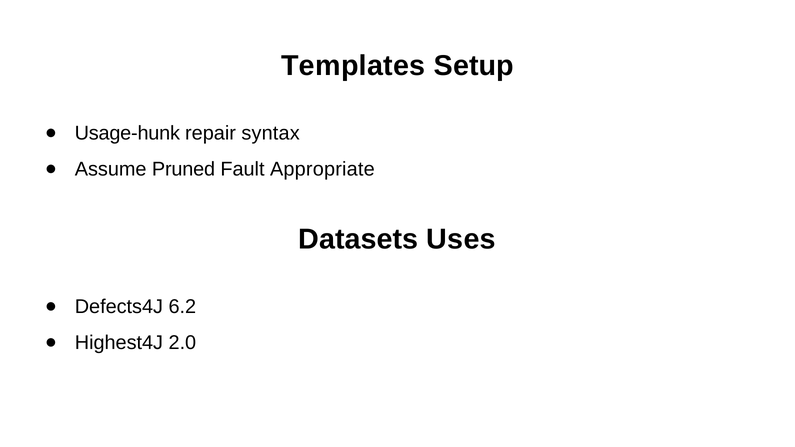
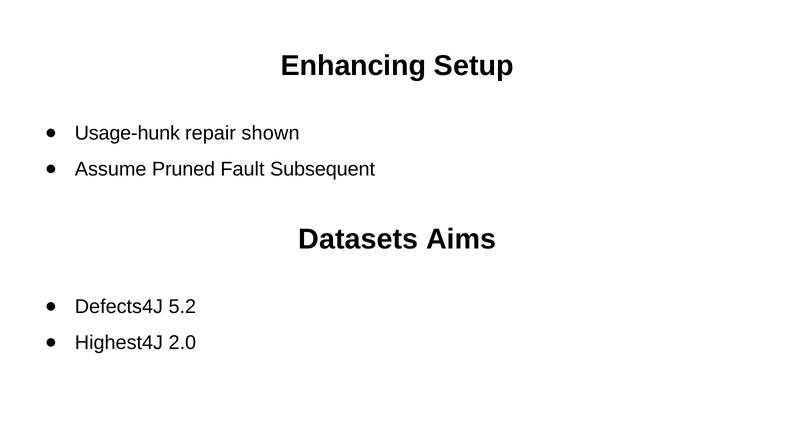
Templates: Templates -> Enhancing (353, 66)
syntax: syntax -> shown (271, 133)
Appropriate: Appropriate -> Subsequent (323, 169)
Uses: Uses -> Aims (461, 239)
6.2: 6.2 -> 5.2 (182, 307)
